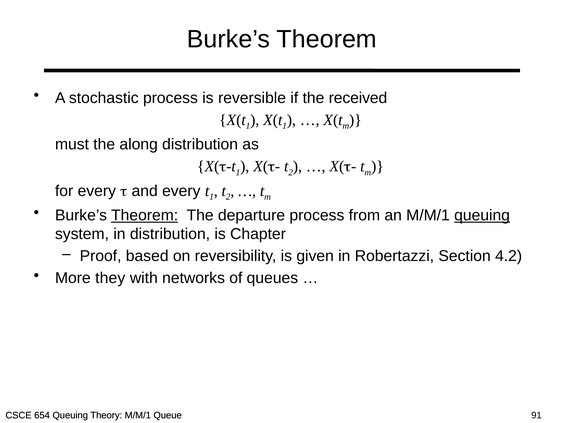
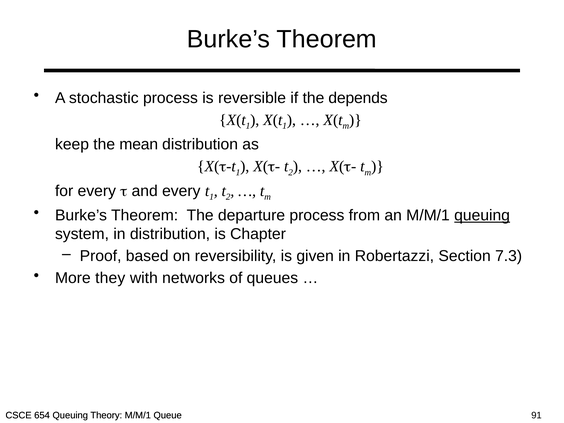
received: received -> depends (358, 98)
must: must -> keep (72, 144)
along: along -> mean (139, 144)
Theorem underline: present -> none (145, 215)
4.2: 4.2 -> 7.3 (509, 256)
